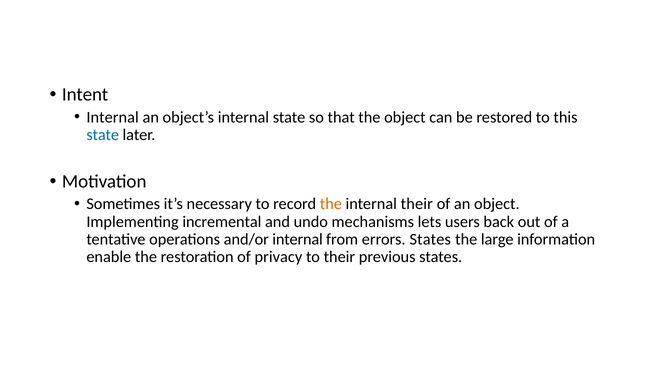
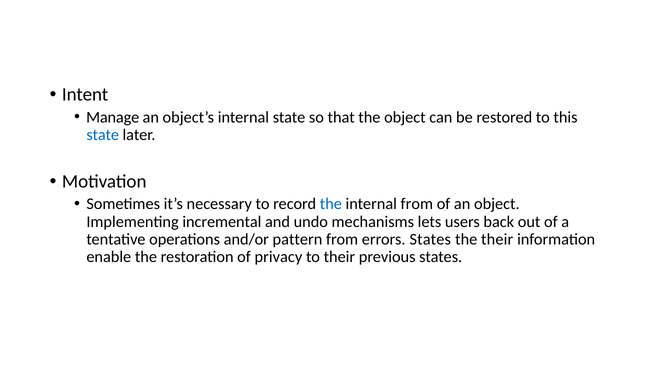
Internal: Internal -> Manage (113, 117)
the colour: orange -> blue (331, 204)
internal their: their -> from (417, 204)
and/or internal: internal -> pattern (297, 239)
the large: large -> their (497, 239)
